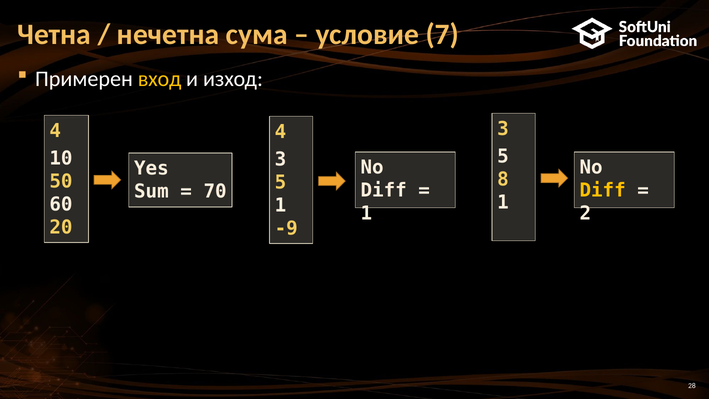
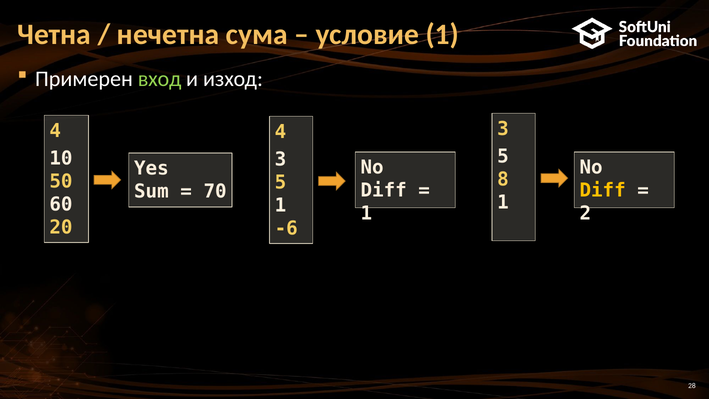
условие 7: 7 -> 1 (442, 34)
вход colour: yellow -> light green (160, 79)
-9: -9 -> -6 (286, 228)
